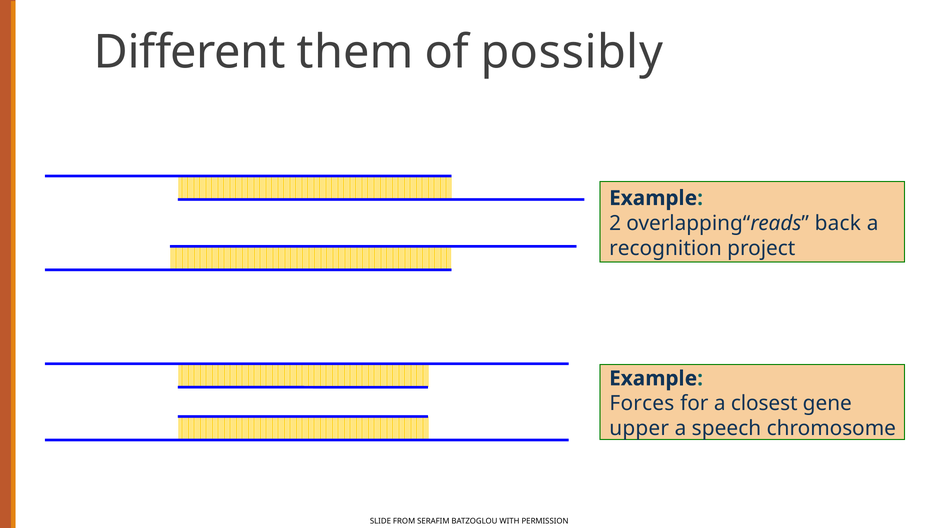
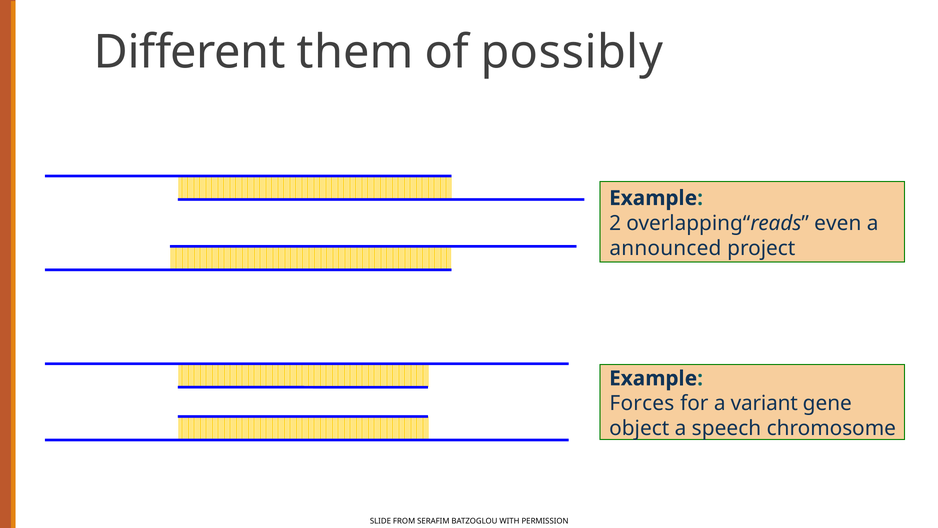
back: back -> even (838, 223)
recognition: recognition -> announced (665, 248)
closest: closest -> variant (764, 403)
upper: upper -> object (639, 428)
